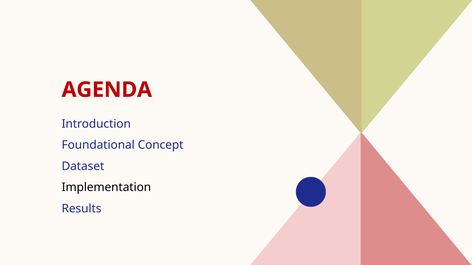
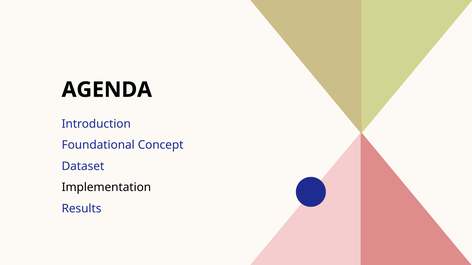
AGENDA colour: red -> black (107, 90)
